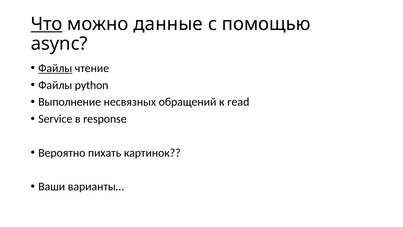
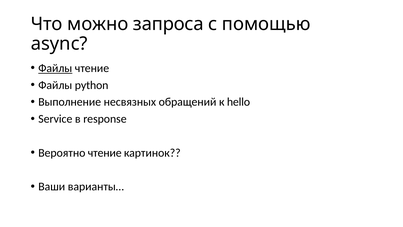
Что underline: present -> none (47, 24)
данные: данные -> запроса (168, 24)
read: read -> hello (238, 102)
Вероятно пихать: пихать -> чтение (105, 153)
